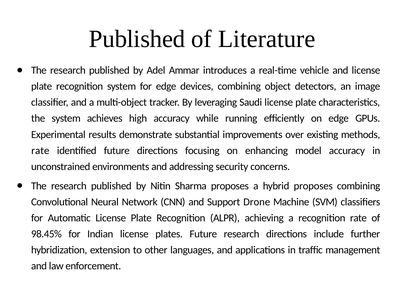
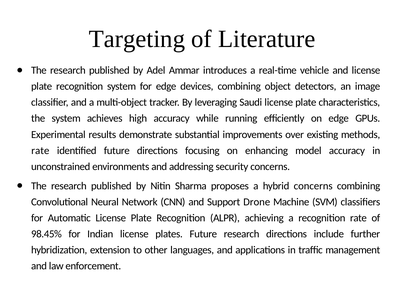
Published: Published -> Targeting (137, 39)
hybrid proposes: proposes -> concerns (313, 186)
